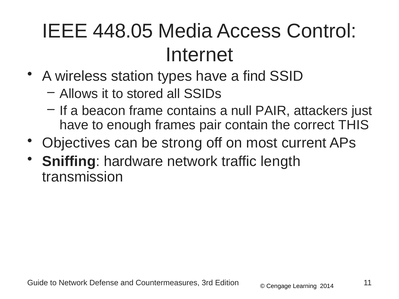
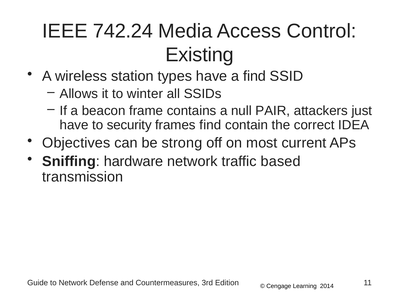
448.05: 448.05 -> 742.24 (123, 31)
Internet: Internet -> Existing (200, 55)
stored: stored -> winter (145, 94)
enough: enough -> security (129, 125)
frames pair: pair -> find (210, 125)
THIS: THIS -> IDEA (354, 125)
length: length -> based (281, 161)
